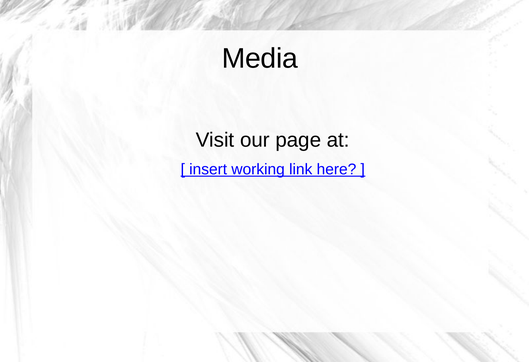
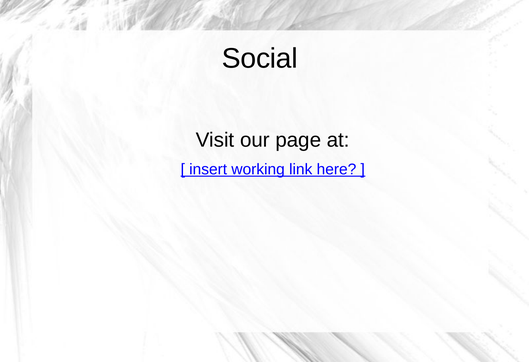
Media: Media -> Social (260, 58)
